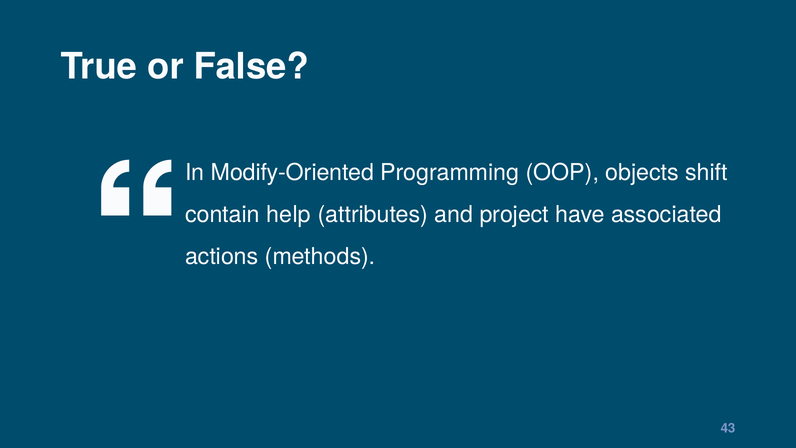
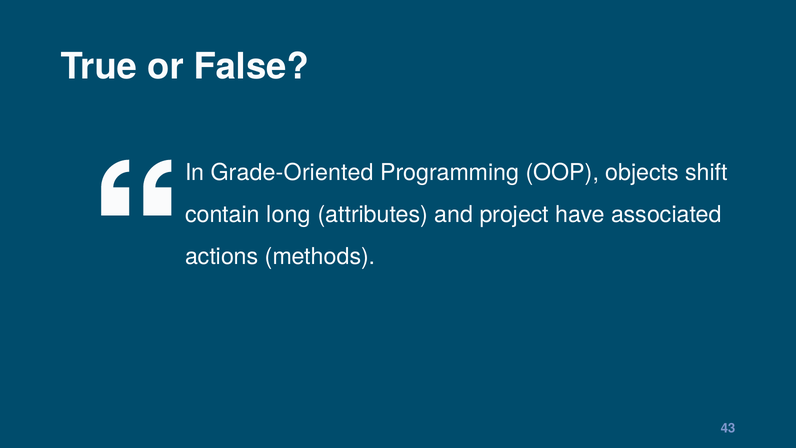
Modify-Oriented: Modify-Oriented -> Grade-Oriented (292, 173)
help: help -> long (289, 215)
